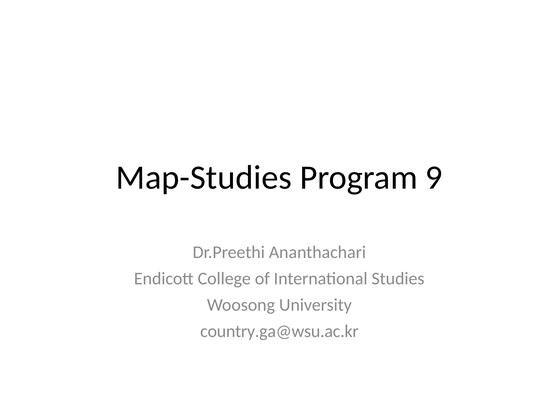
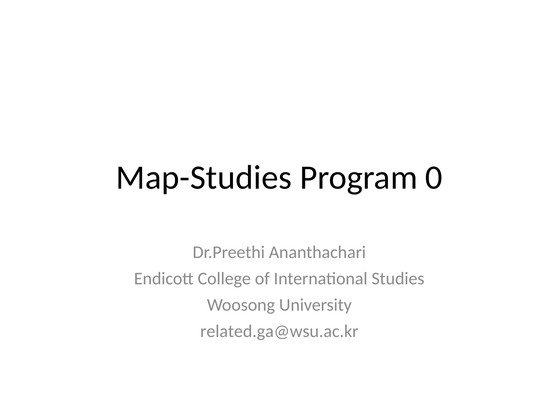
9: 9 -> 0 (434, 178)
country.ga@wsu.ac.kr: country.ga@wsu.ac.kr -> related.ga@wsu.ac.kr (279, 331)
